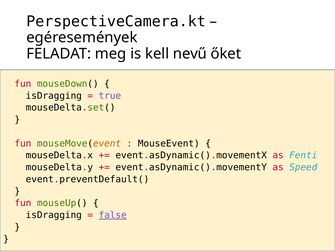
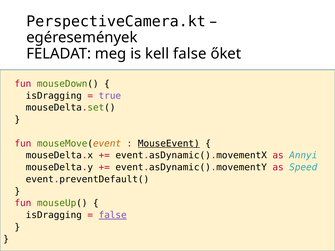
kell nevű: nevű -> false (190, 54)
MouseEvent underline: none -> present (169, 144)
Fenti: Fenti -> Annyi (303, 156)
